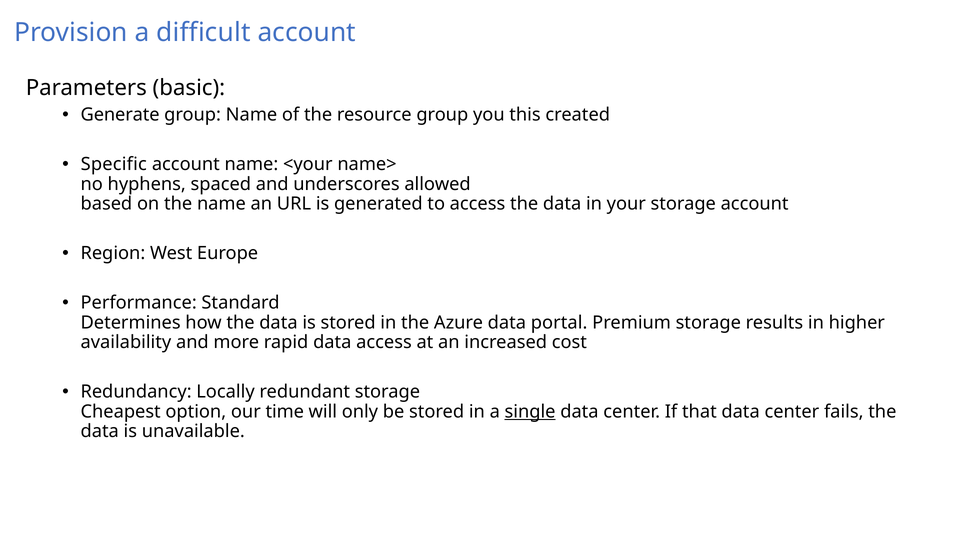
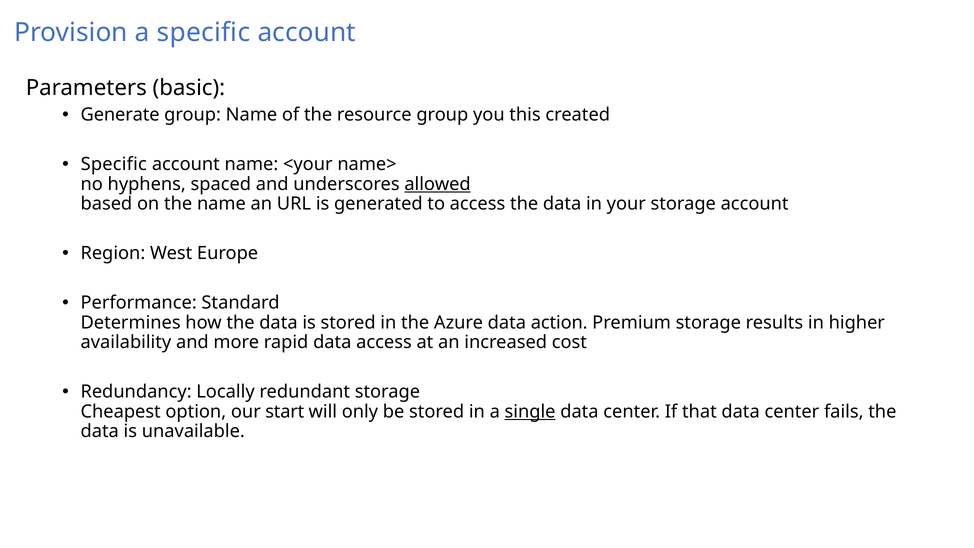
a difficult: difficult -> specific (203, 32)
allowed underline: none -> present (438, 184)
portal: portal -> action (559, 323)
time: time -> start (285, 412)
